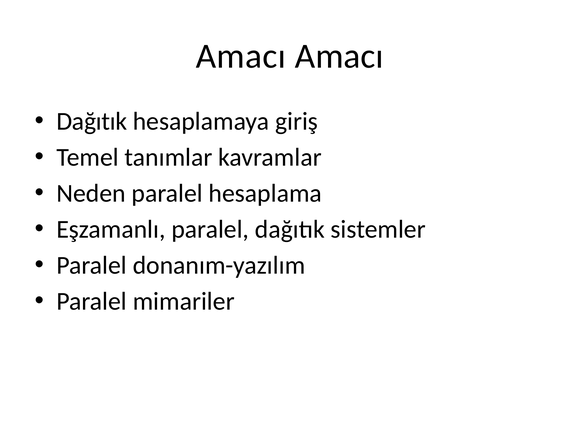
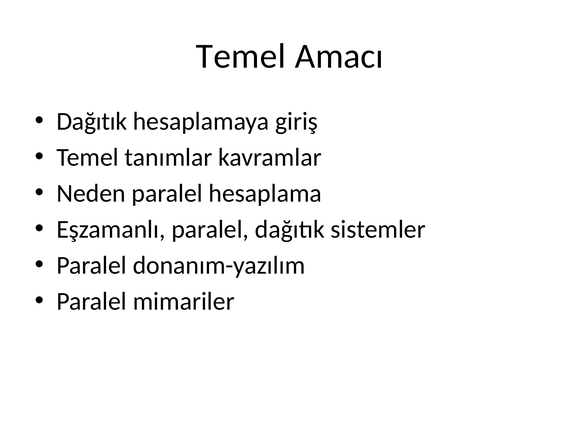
Amacı: Amacı -> Temel (241, 56)
